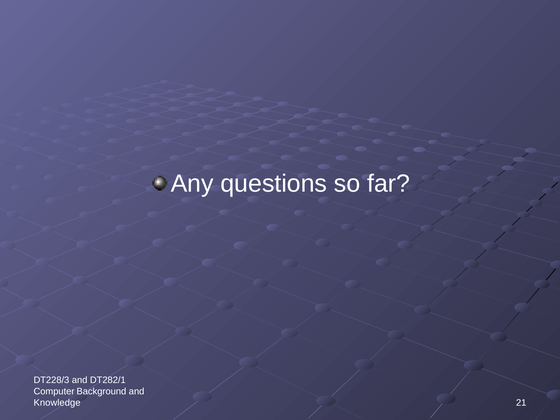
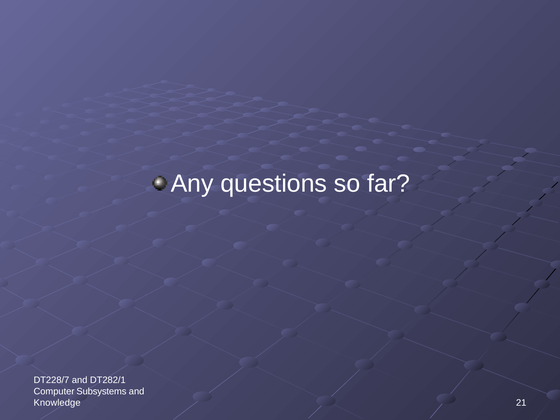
DT228/3: DT228/3 -> DT228/7 (51, 380)
Background: Background -> Subsystems (101, 391)
